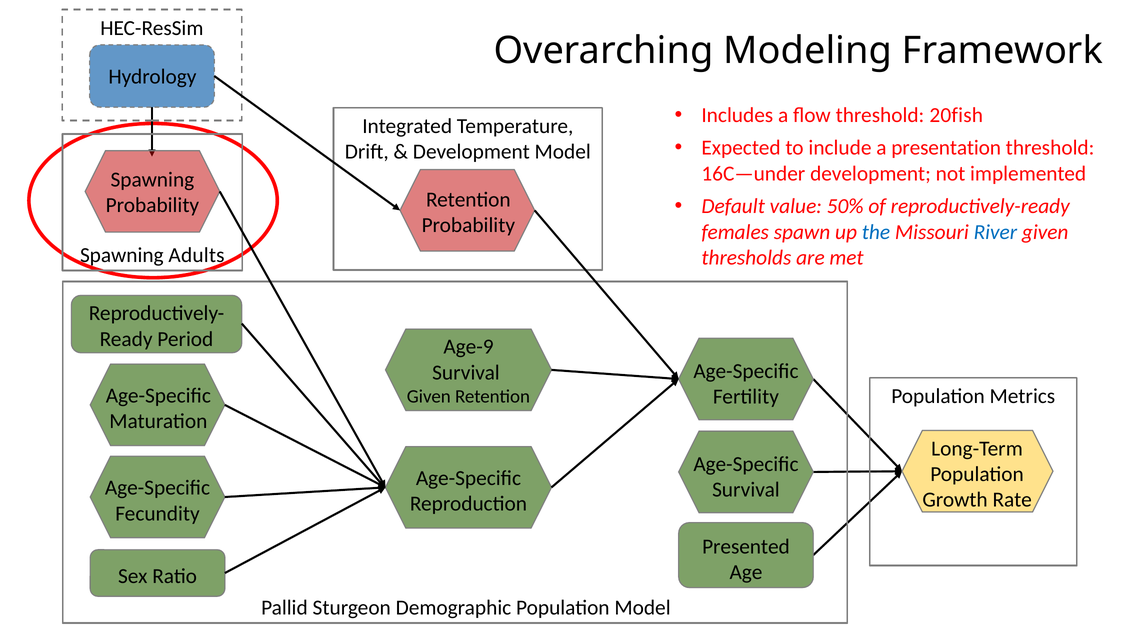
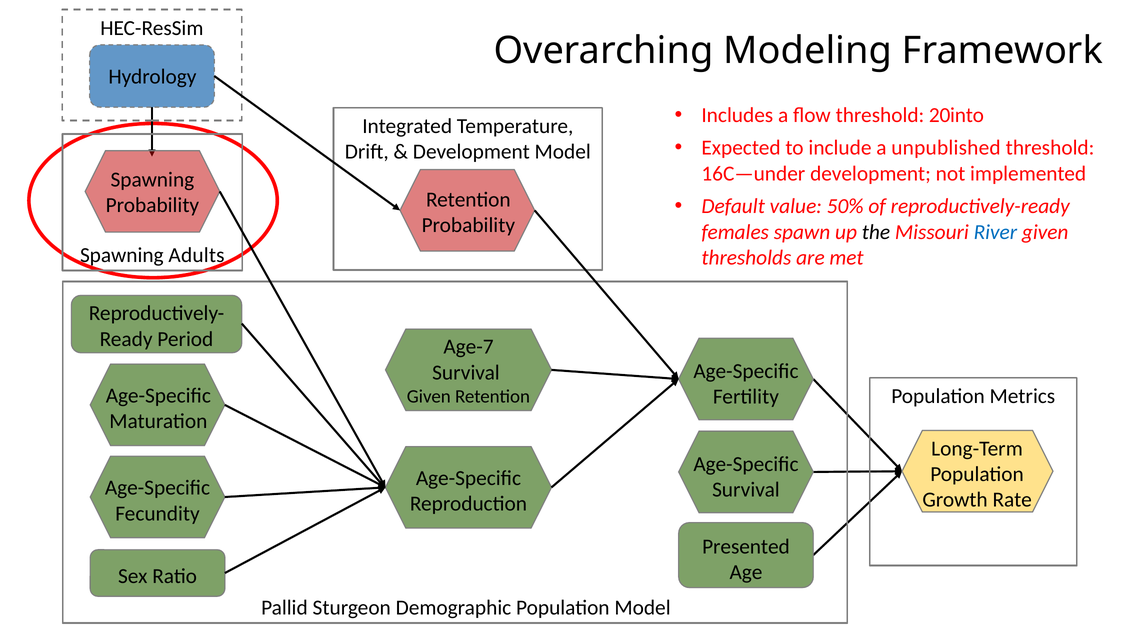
20fish: 20fish -> 20into (956, 115)
presentation: presentation -> unpublished (946, 148)
the colour: blue -> black (876, 232)
Age-9: Age-9 -> Age-7 (468, 347)
